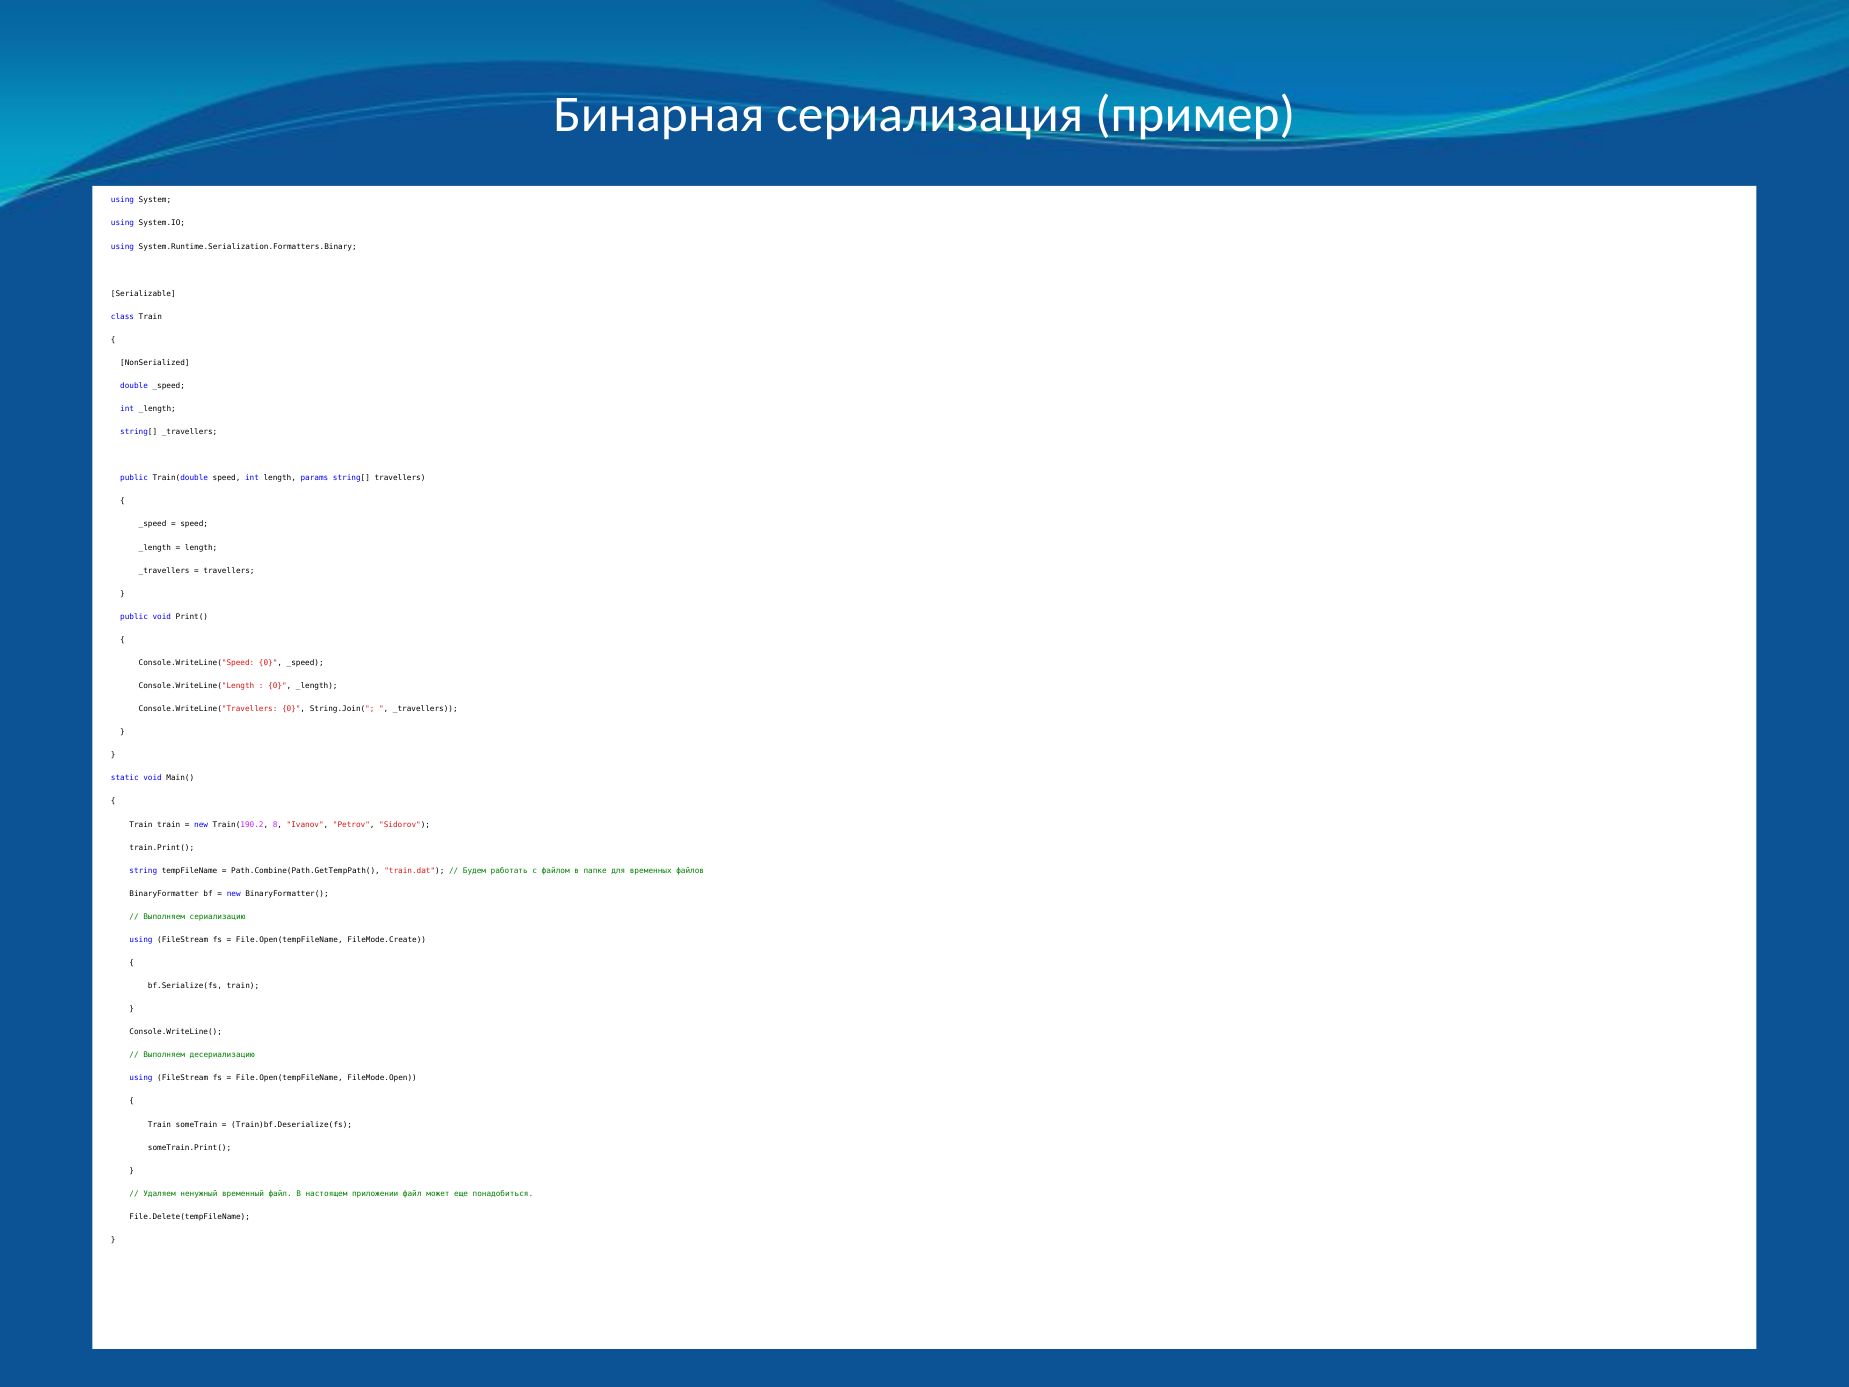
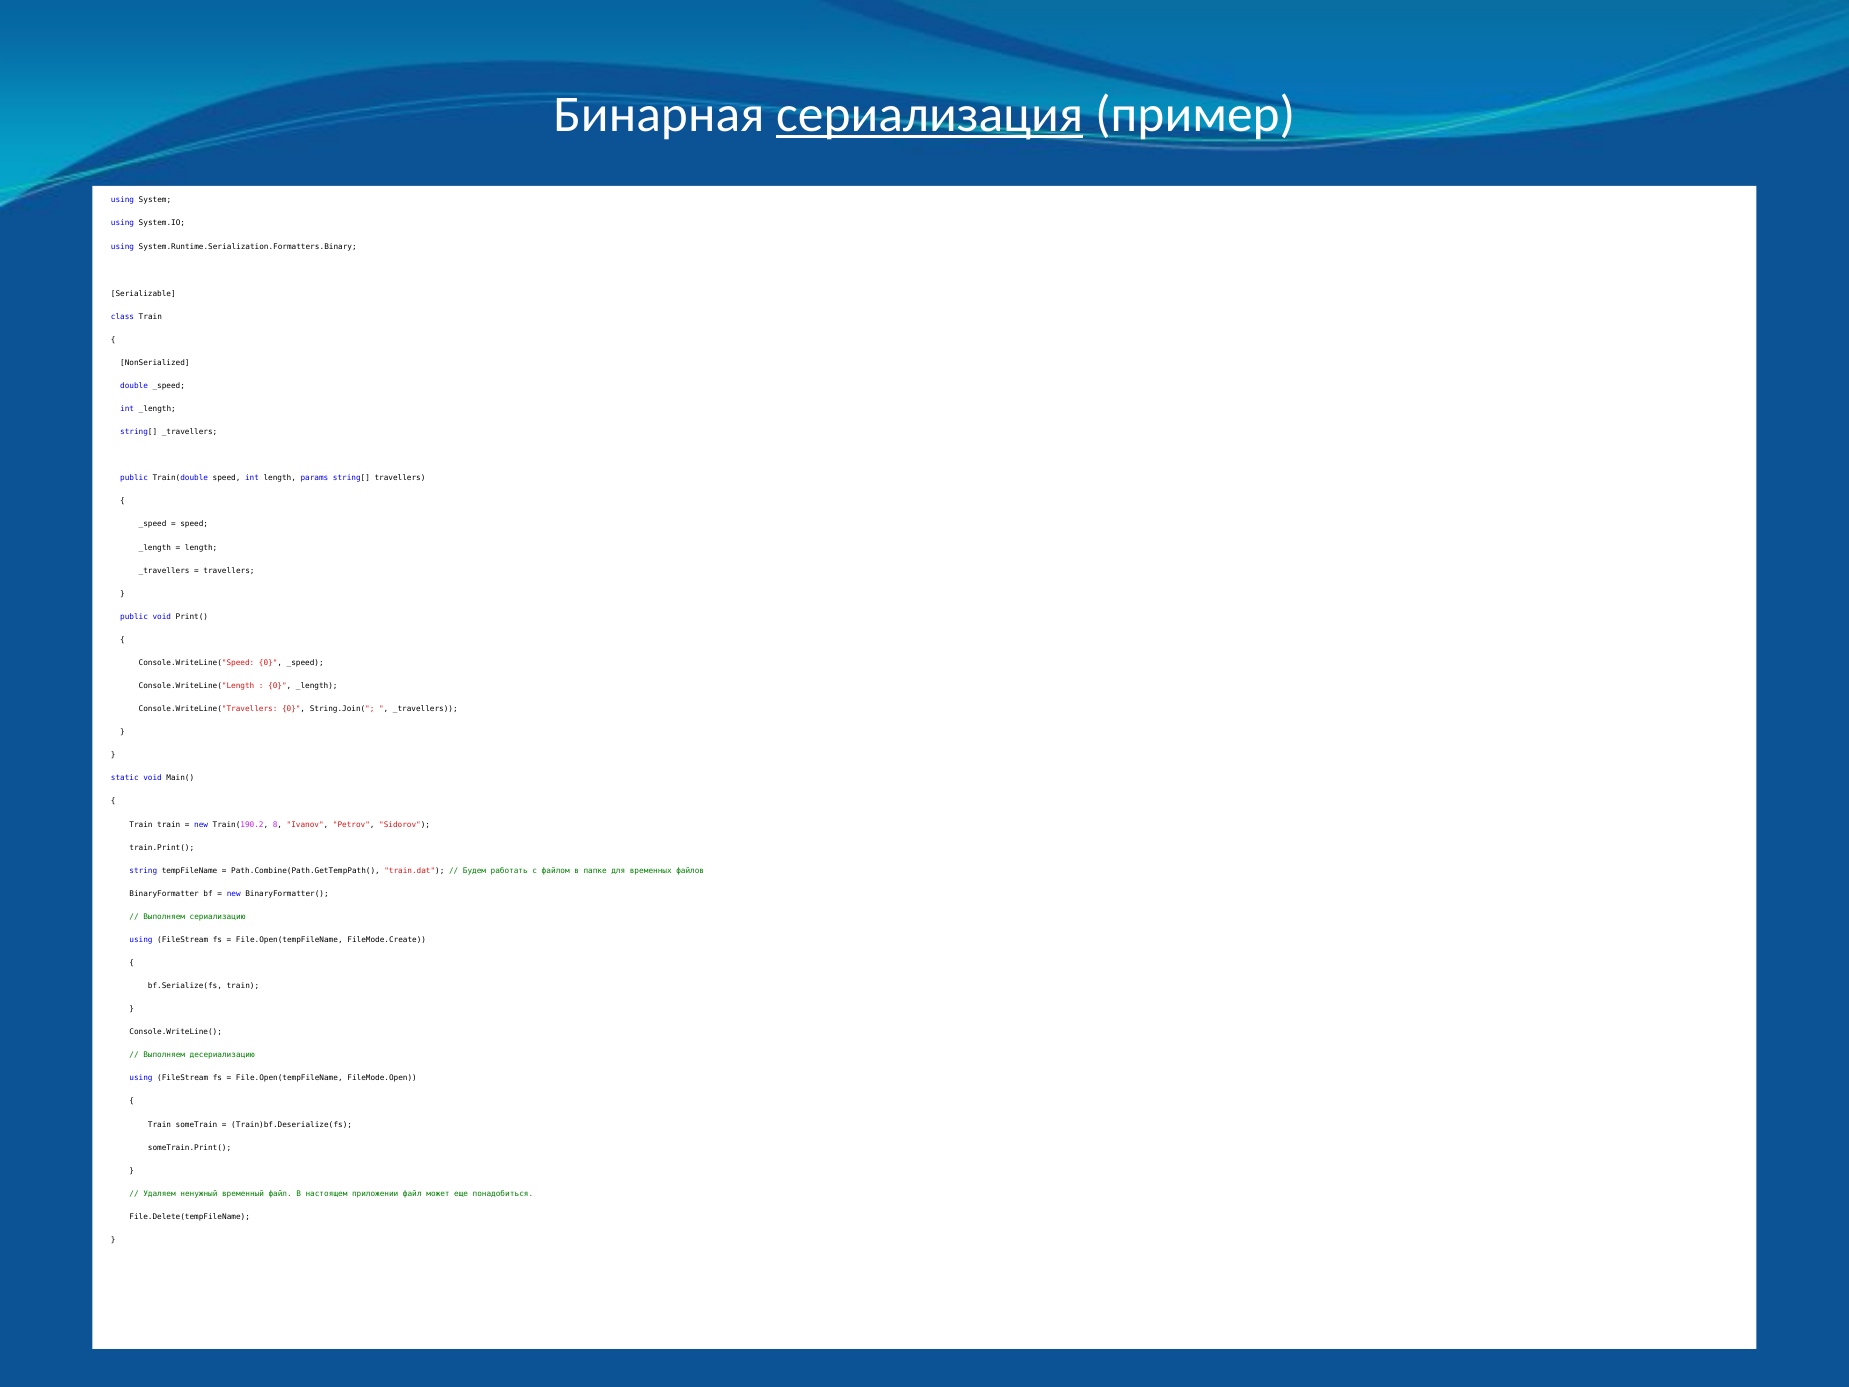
сериализация underline: none -> present (930, 115)
